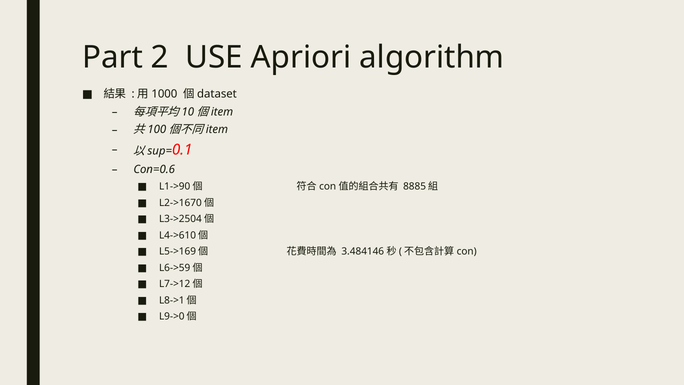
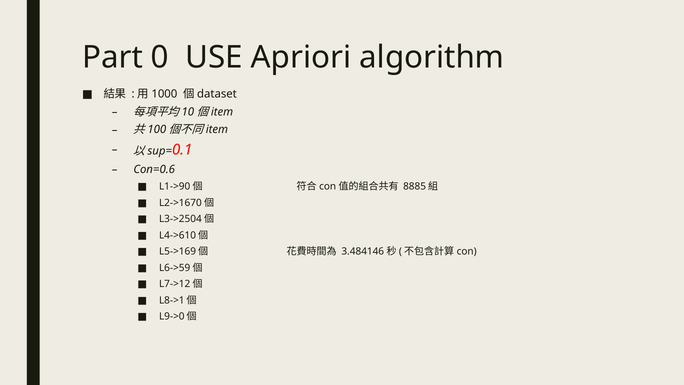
2: 2 -> 0 (160, 57)
